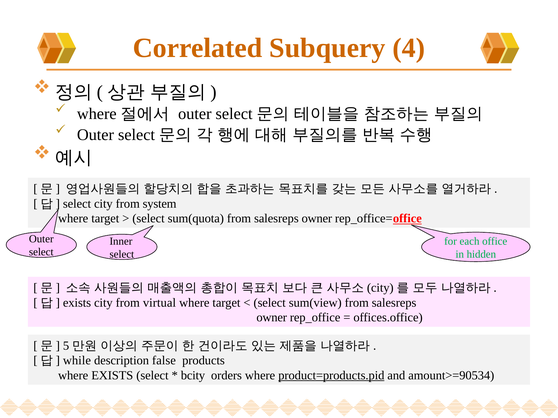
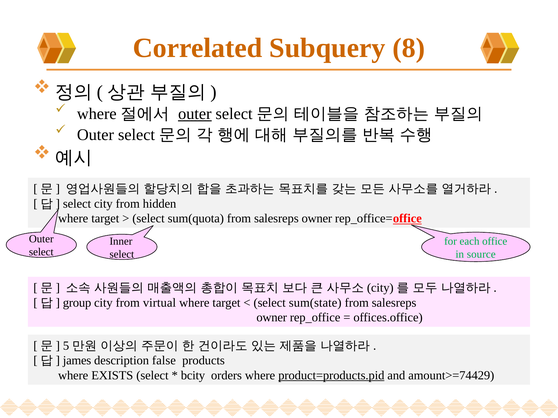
4: 4 -> 8 (409, 48)
outer underline: none -> present (195, 114)
system: system -> hidden (160, 204)
hidden: hidden -> source (481, 254)
exists: exists -> group (77, 303)
sum(view: sum(view -> sum(state (315, 303)
while: while -> james (77, 361)
amount>=90534: amount>=90534 -> amount>=74429 (451, 376)
